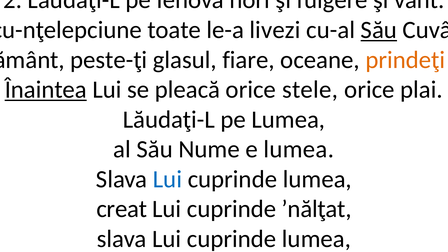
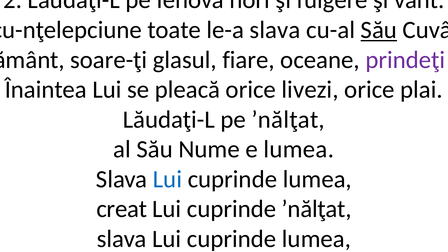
le-a livezi: livezi -> slava (275, 30)
peste-ţi: peste-ţi -> soare-ţi (109, 60)
prindeţi colour: orange -> purple (405, 60)
Înaintea underline: present -> none (46, 90)
stele: stele -> livezi (310, 90)
pe Lumea: Lumea -> ʼnălţat (288, 120)
